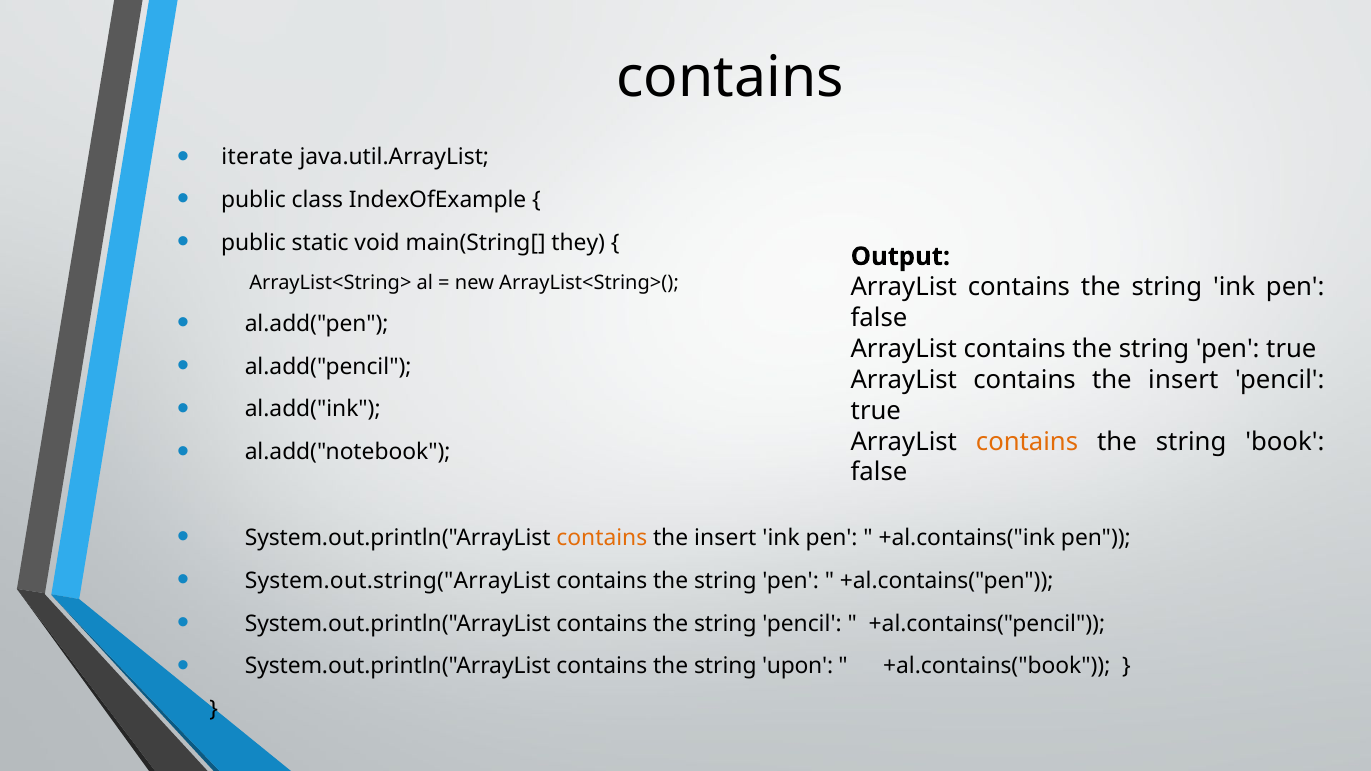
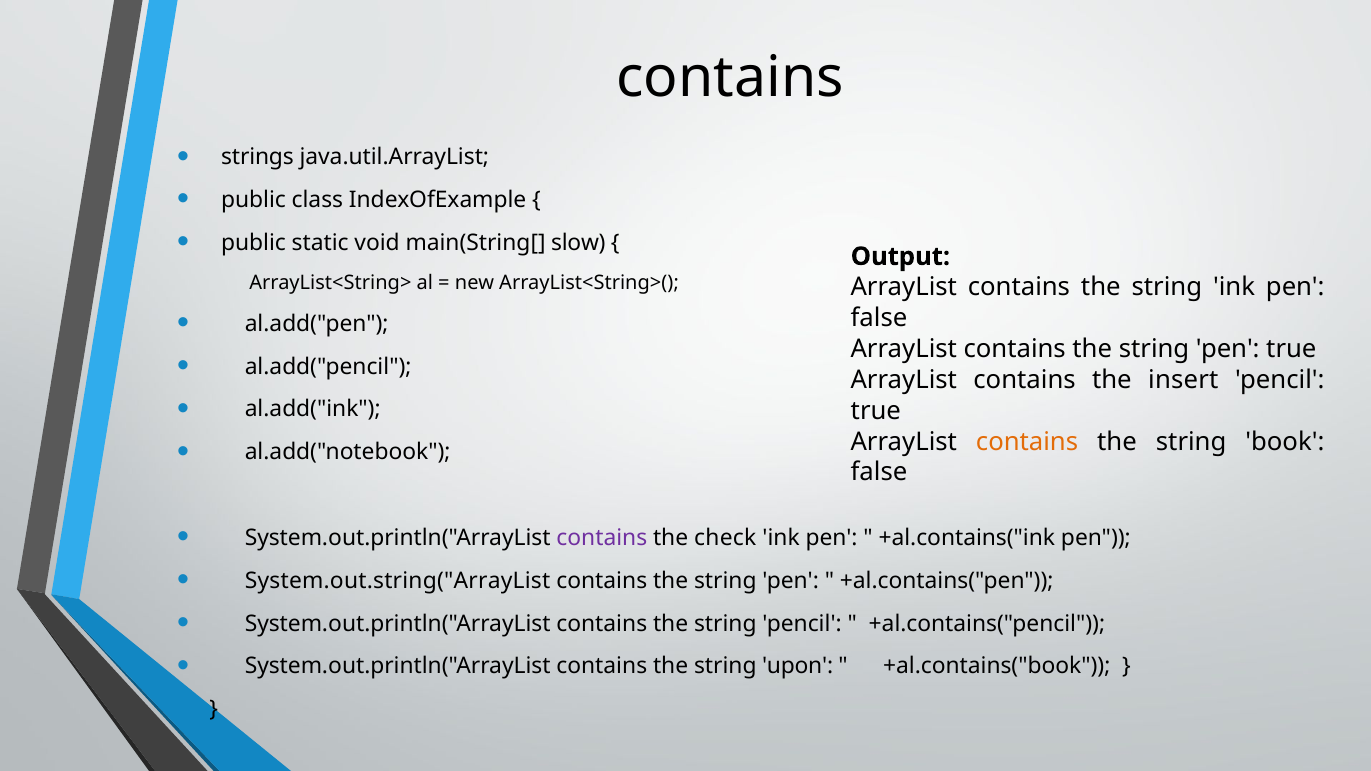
iterate: iterate -> strings (257, 157)
they: they -> slow (578, 243)
contains colour: orange -> purple (602, 538)
insert: insert -> check (725, 538)
